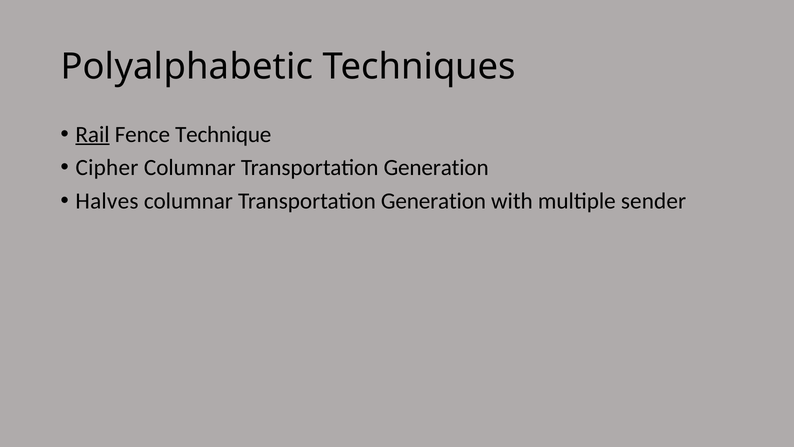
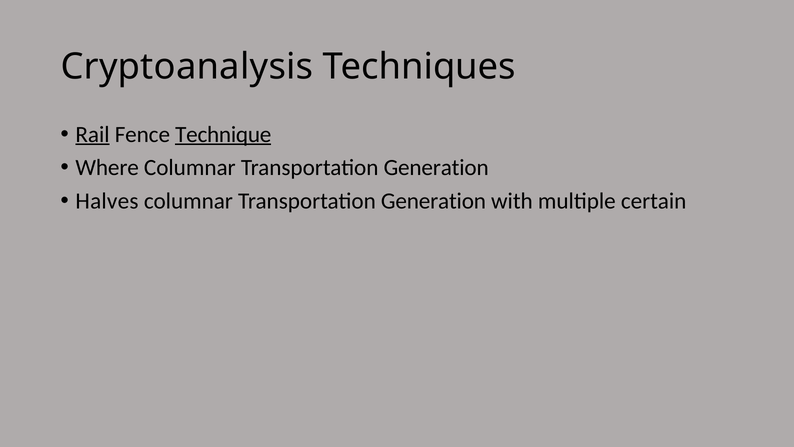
Polyalphabetic: Polyalphabetic -> Cryptoanalysis (187, 67)
Technique underline: none -> present (223, 134)
Cipher: Cipher -> Where (107, 168)
sender: sender -> certain (654, 201)
